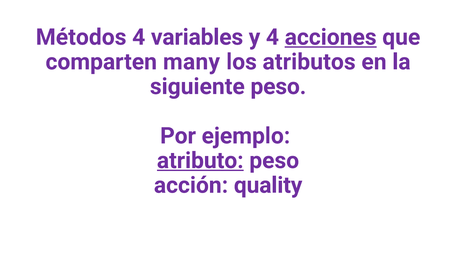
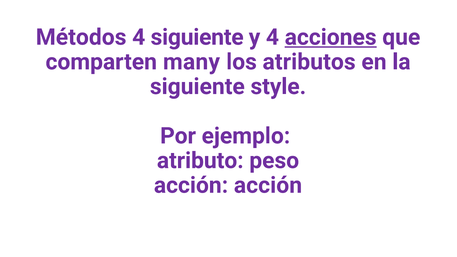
4 variables: variables -> siguiente (197, 37)
siguiente peso: peso -> style (278, 87)
atributo underline: present -> none (200, 161)
acción quality: quality -> acción (268, 185)
